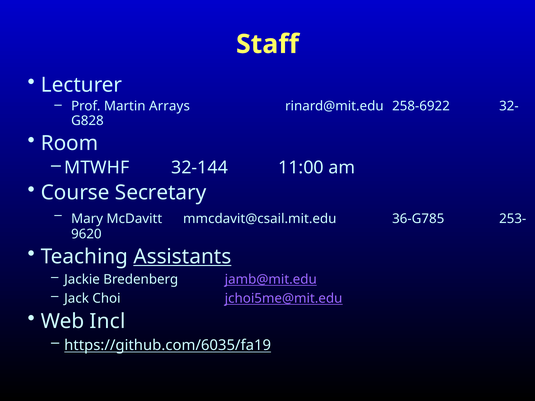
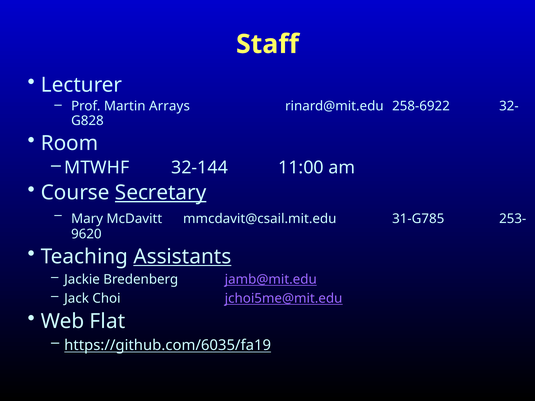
Secretary underline: none -> present (161, 193)
36-G785: 36-G785 -> 31-G785 (418, 219)
Incl: Incl -> Flat (107, 321)
